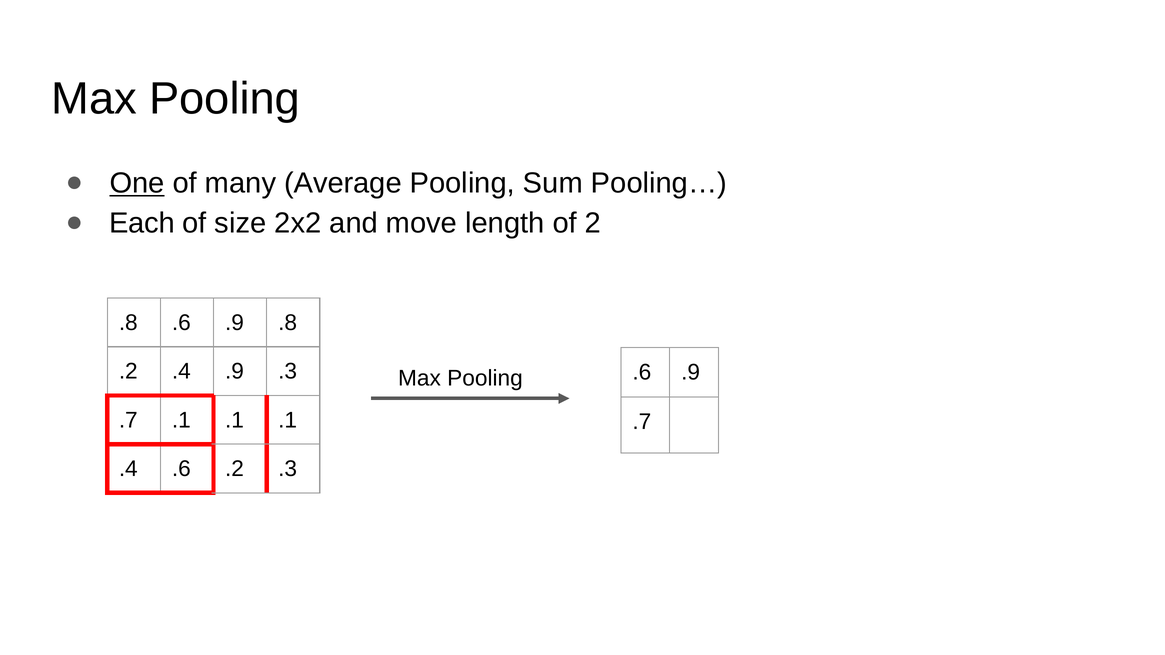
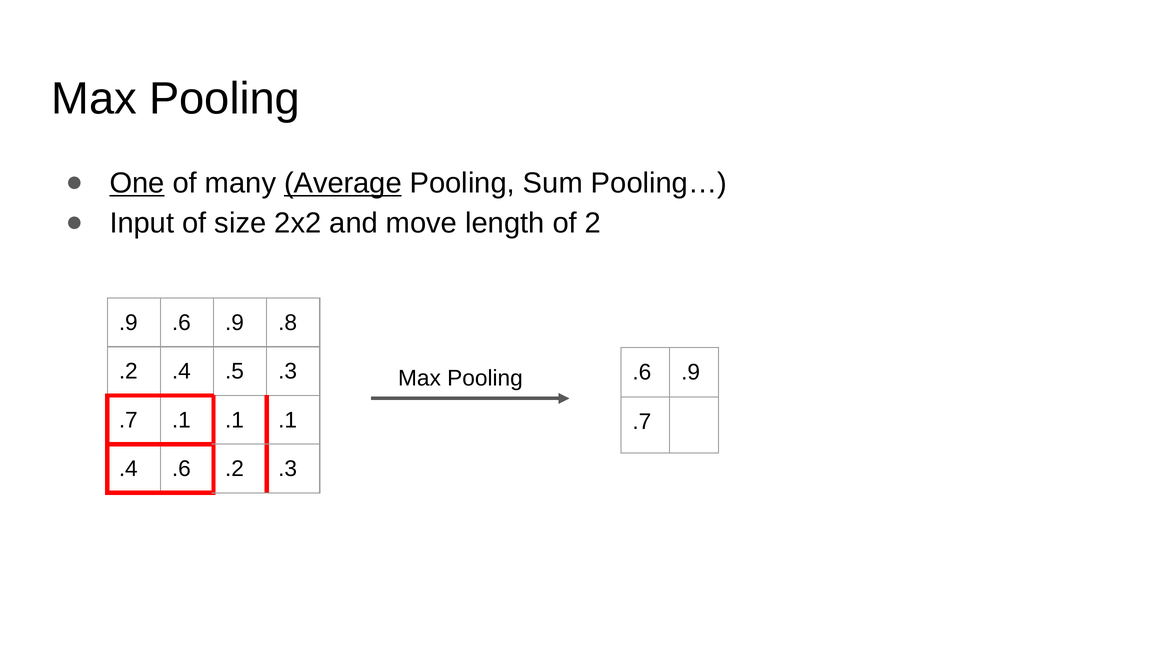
Average underline: none -> present (343, 183)
Each: Each -> Input (142, 223)
.8: .8 -> .9 (128, 323)
.4 .9: .9 -> .5 (235, 372)
